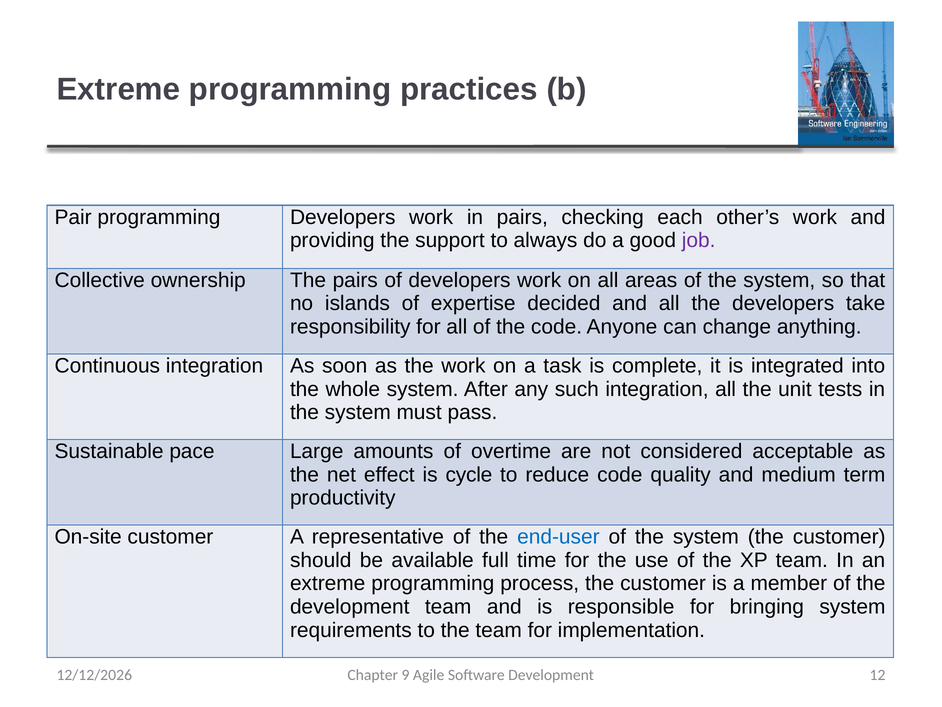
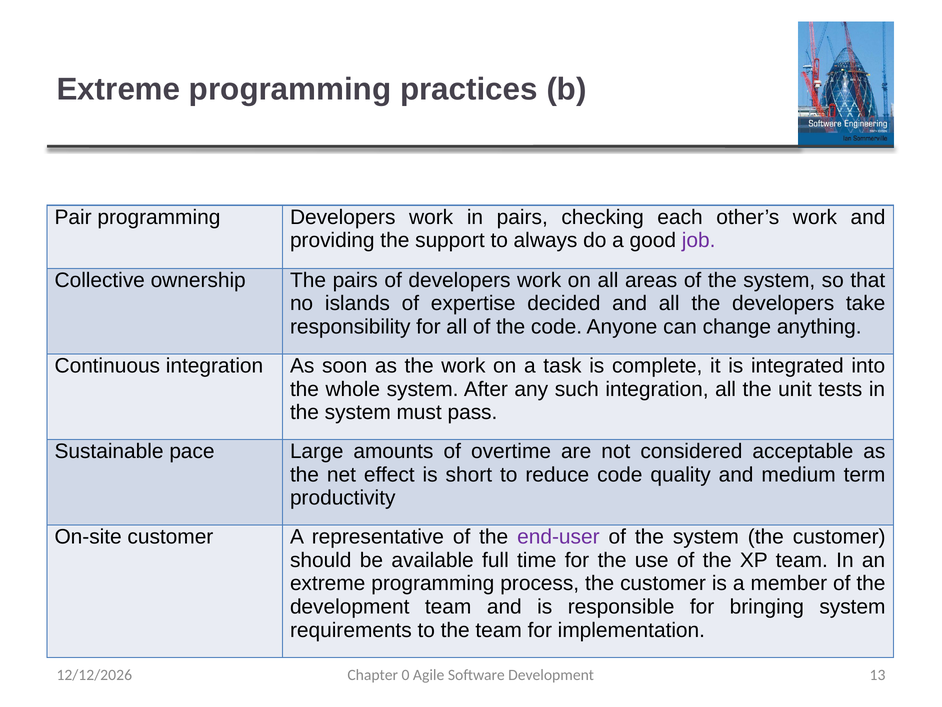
cycle: cycle -> short (469, 474)
end-user colour: blue -> purple (558, 537)
9: 9 -> 0 (405, 675)
12: 12 -> 13 (878, 675)
